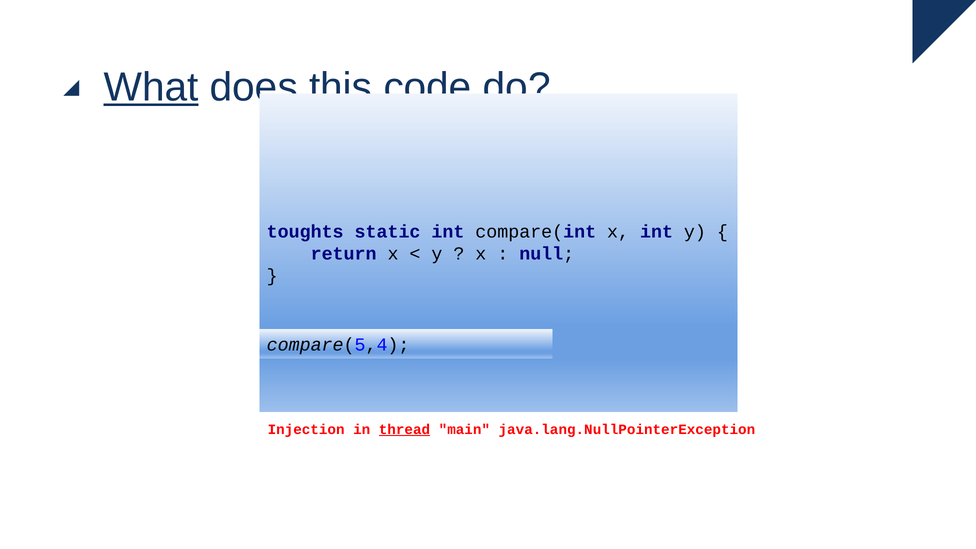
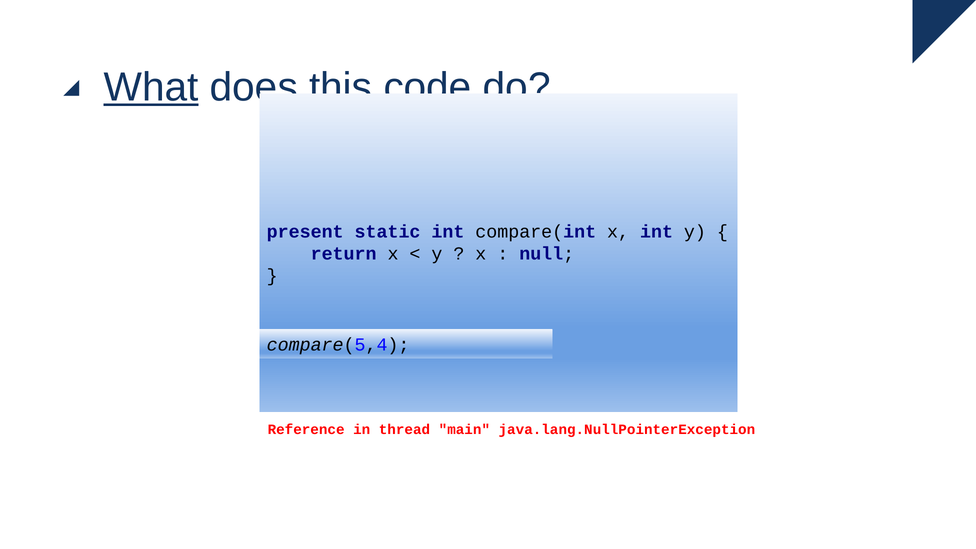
toughts: toughts -> present (305, 232)
Injection: Injection -> Reference (306, 429)
thread underline: present -> none (404, 429)
